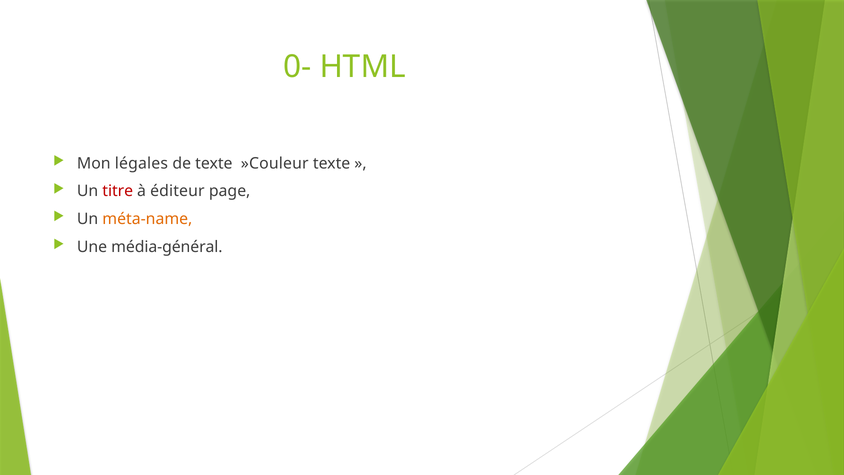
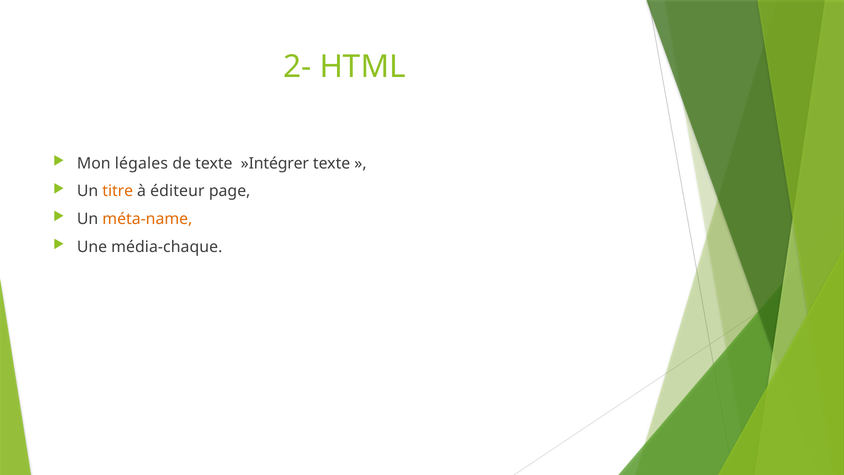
0-: 0- -> 2- (297, 67)
»Couleur: »Couleur -> »Intégrer (275, 163)
titre colour: red -> orange (118, 191)
média-général: média-général -> média-chaque (167, 247)
